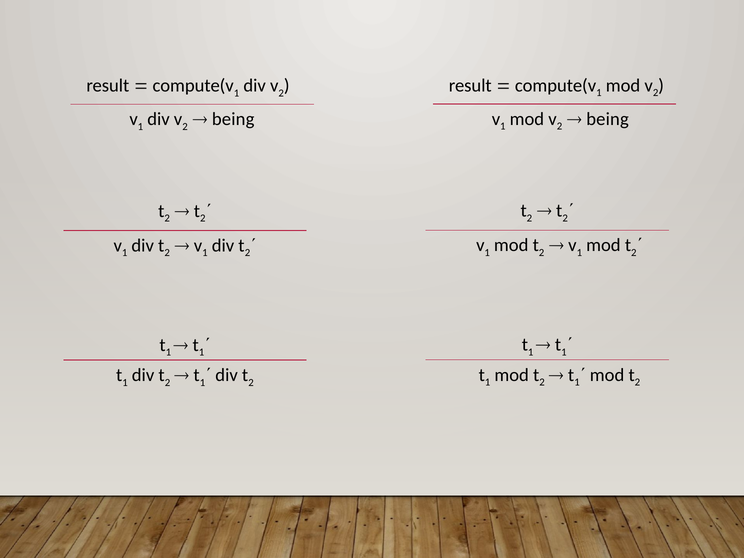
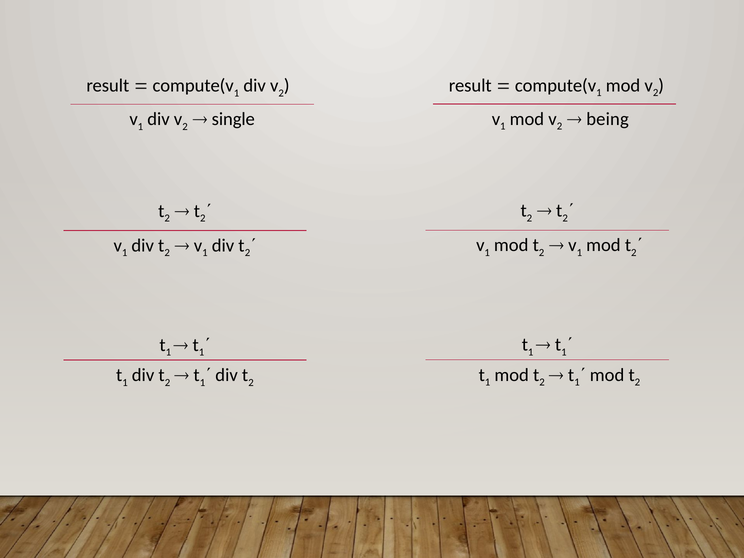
being: being -> single (233, 119)
